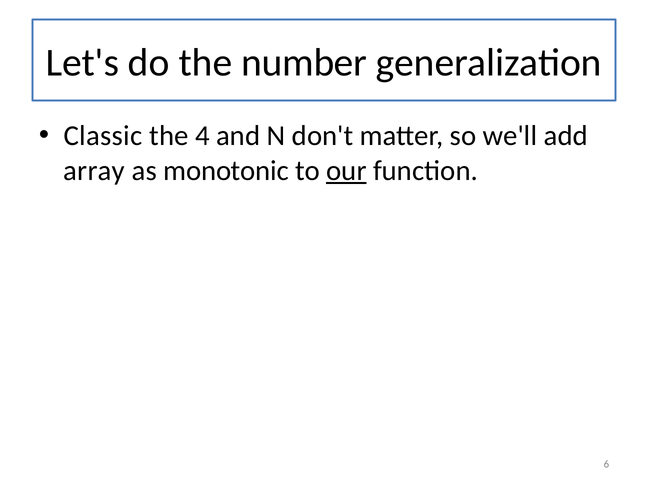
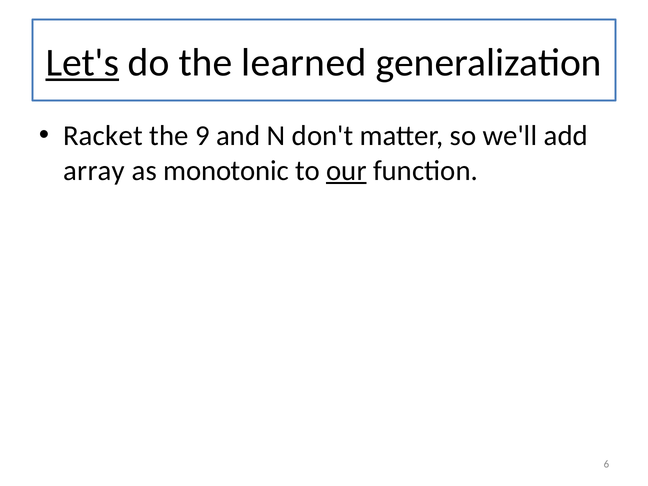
Let's underline: none -> present (82, 63)
number: number -> learned (304, 63)
Classic: Classic -> Racket (103, 136)
4: 4 -> 9 (202, 136)
